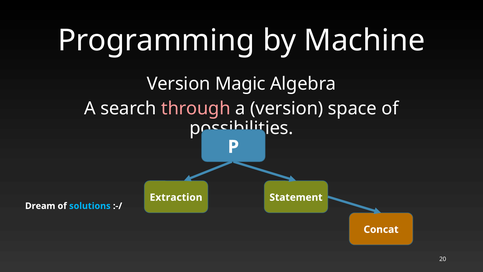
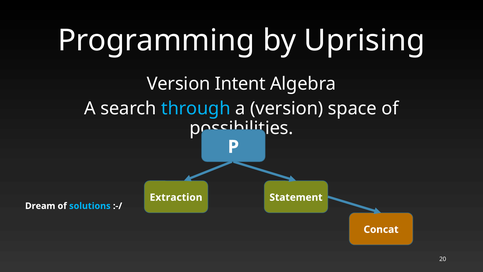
Machine: Machine -> Uprising (364, 41)
Magic: Magic -> Intent (240, 84)
through colour: pink -> light blue (196, 108)
